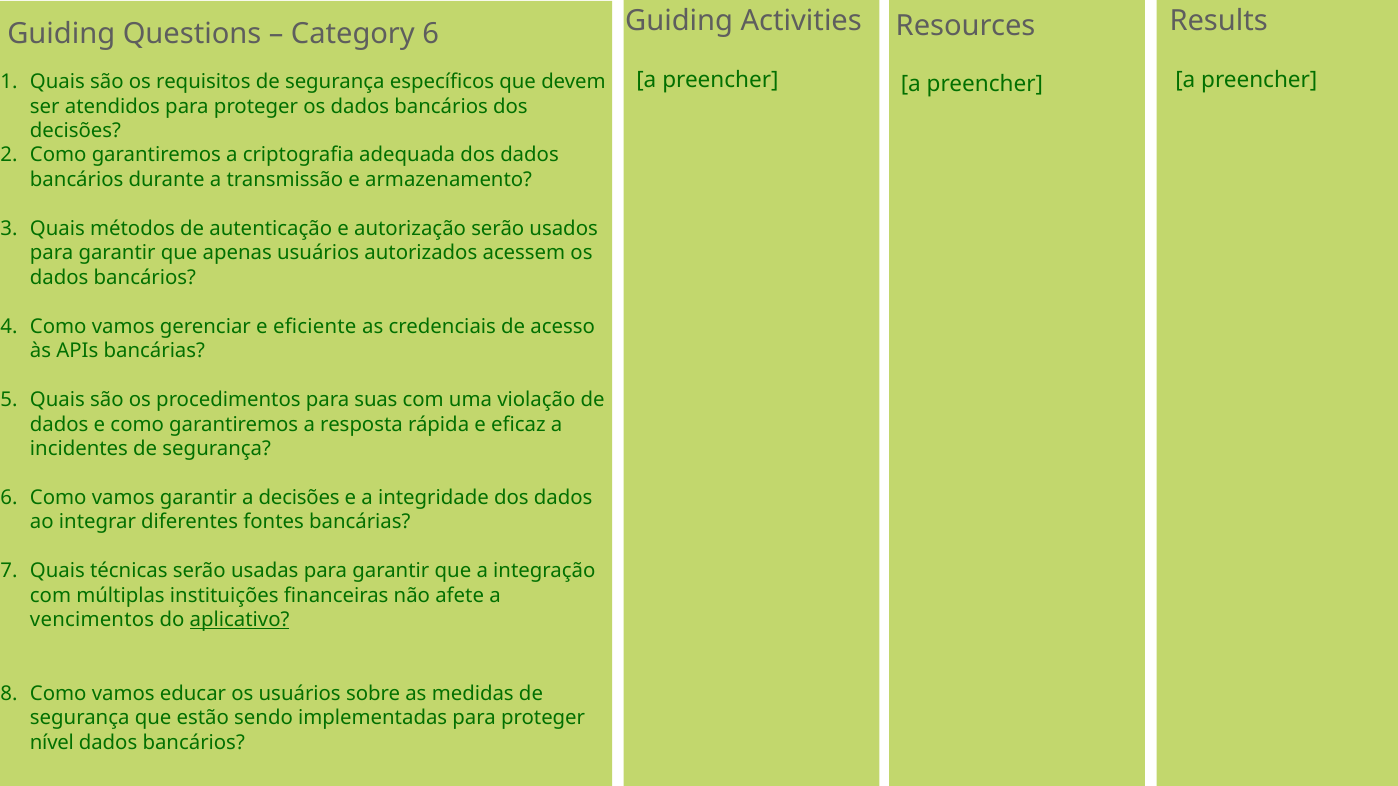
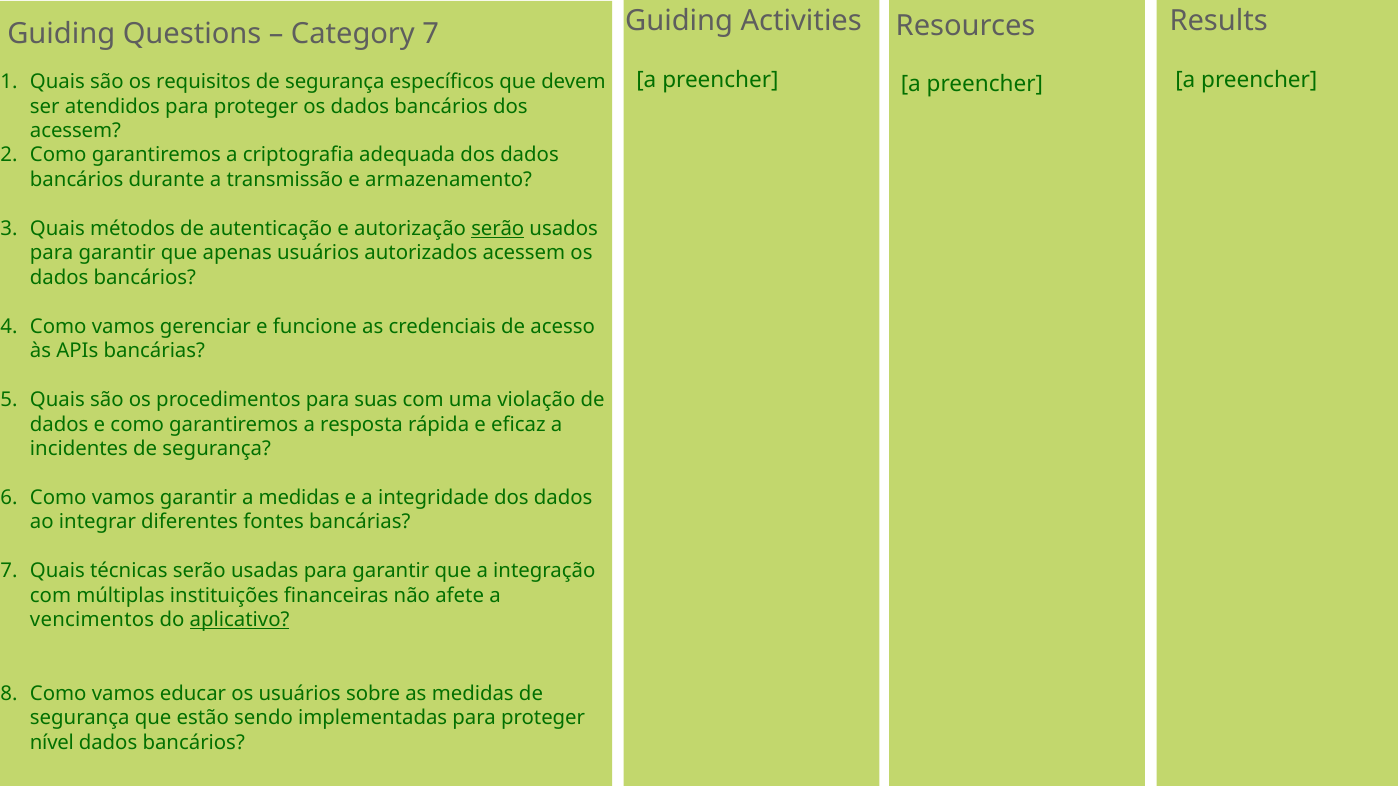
Category 6: 6 -> 7 (431, 34)
decisões: decisões -> acessem (75, 131)
serão underline: none -> present (498, 229)
eficiente: eficiente -> funcione (315, 327)
a decisões: decisões -> medidas (299, 498)
